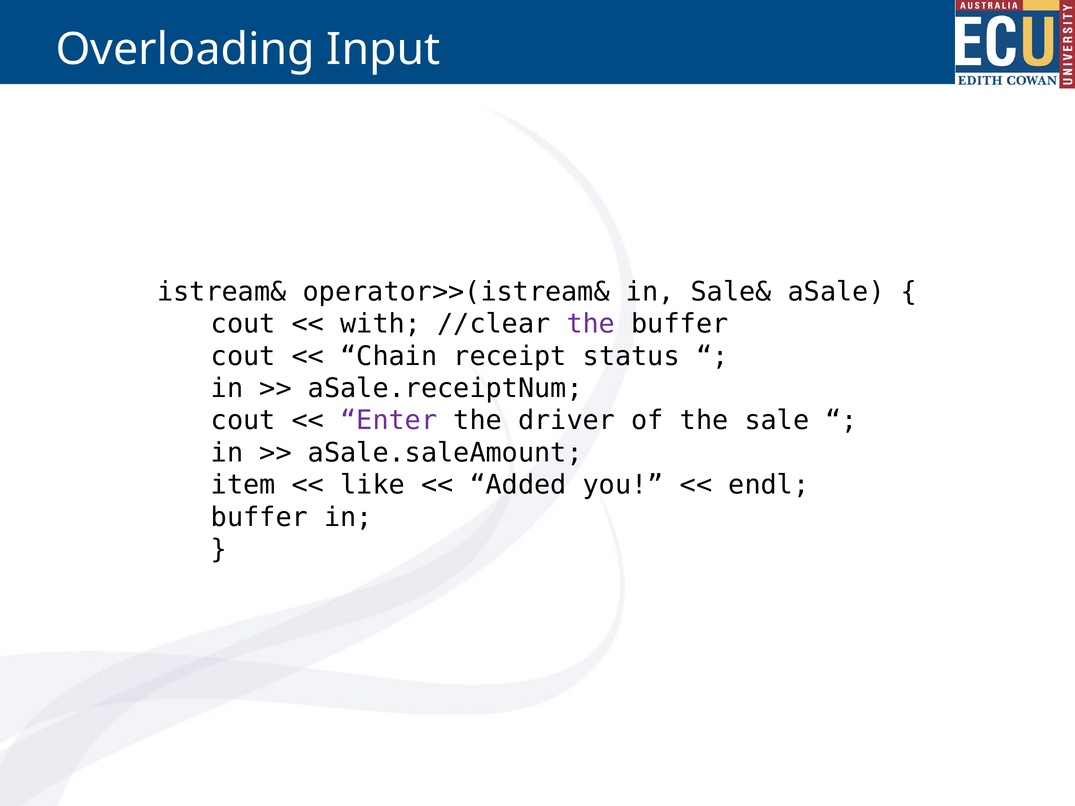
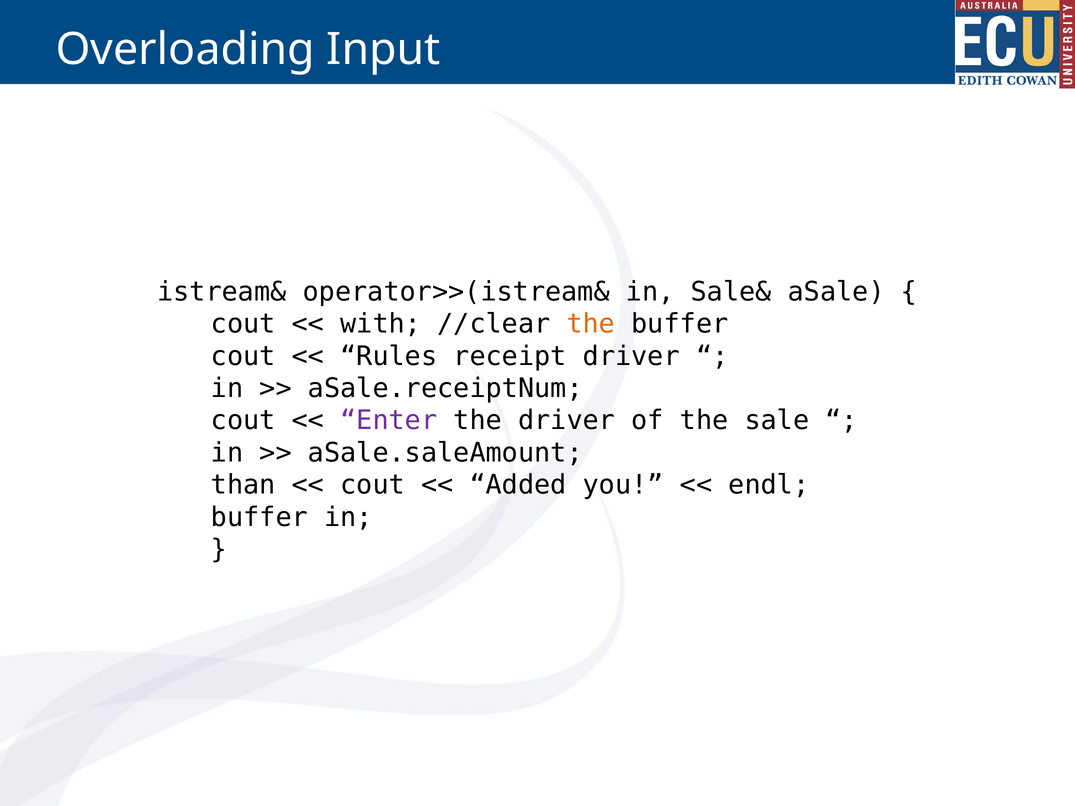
the colour: purple -> orange (591, 324)
Chain: Chain -> Rules (389, 356)
receipt status: status -> driver (631, 356)
item: item -> than (243, 485)
like: like -> cout (373, 485)
